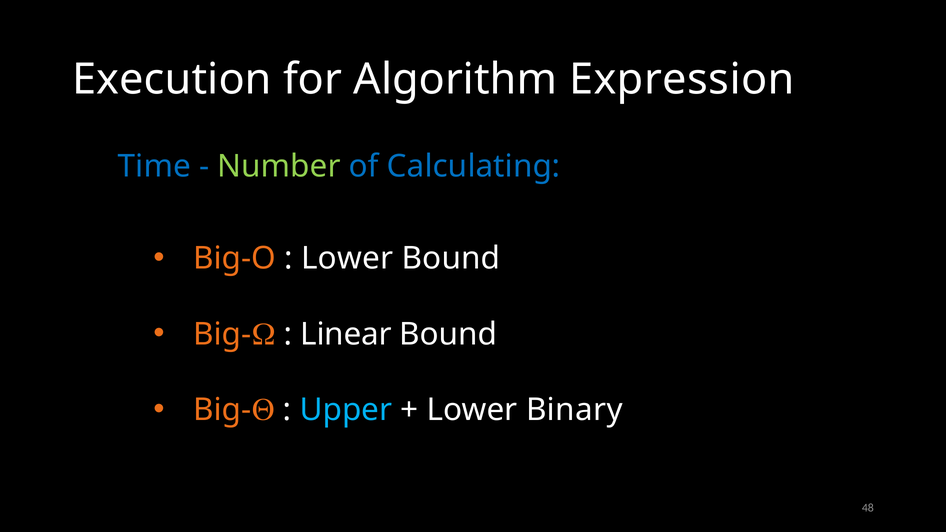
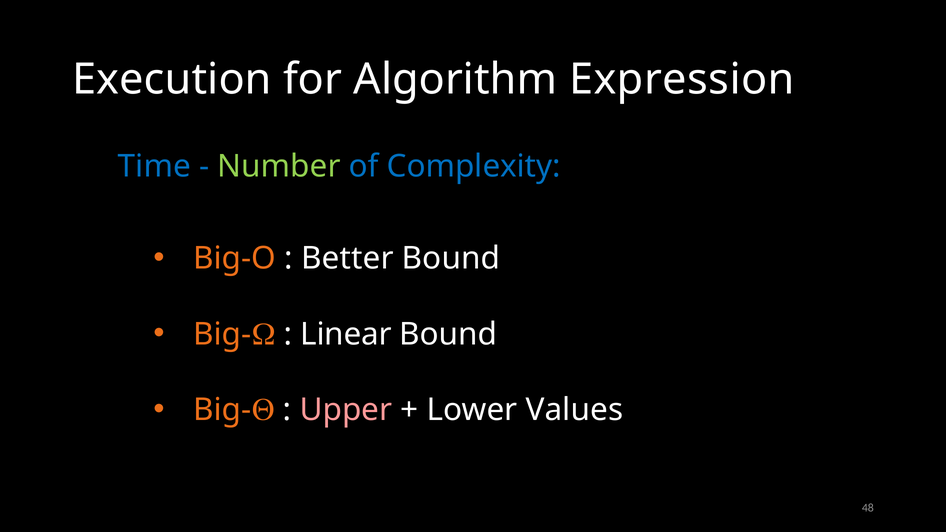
Calculating: Calculating -> Complexity (474, 166)
Lower: Lower -> Better (347, 259)
Upper colour: light blue -> pink (346, 410)
Binary: Binary -> Values (575, 410)
